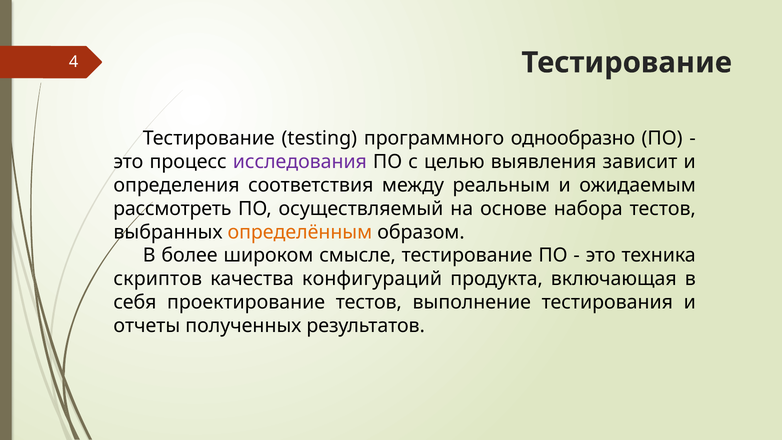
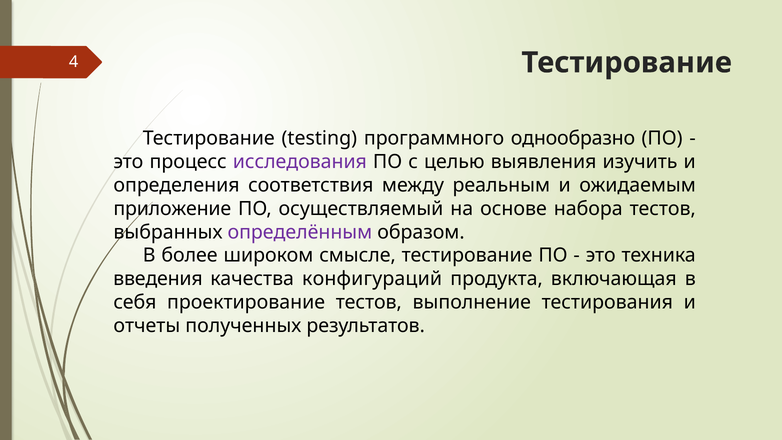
зависит: зависит -> изучить (640, 162)
рассмотреть: рассмотреть -> приложение (172, 209)
определённым colour: orange -> purple (300, 232)
скриптов: скриптов -> введения (158, 279)
